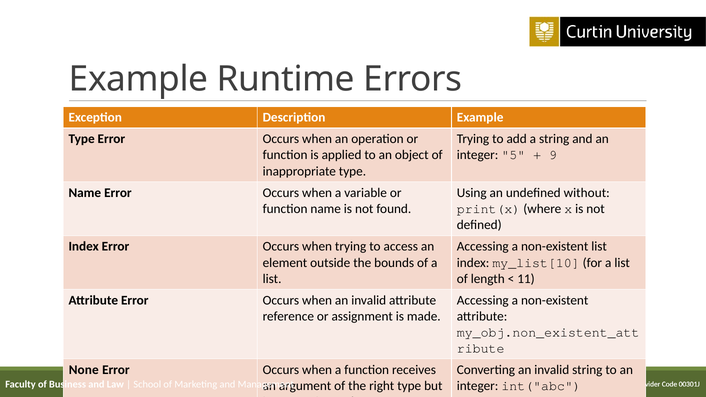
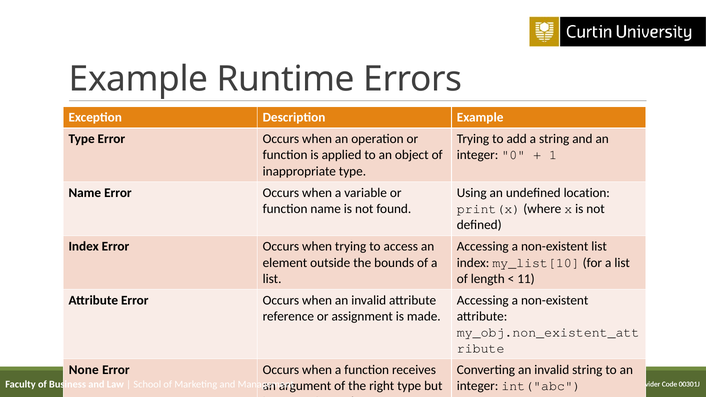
5: 5 -> 0 (513, 155)
9: 9 -> 1 (553, 155)
without: without -> location (587, 193)
